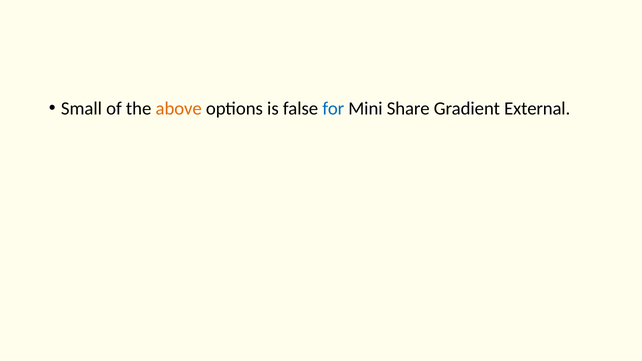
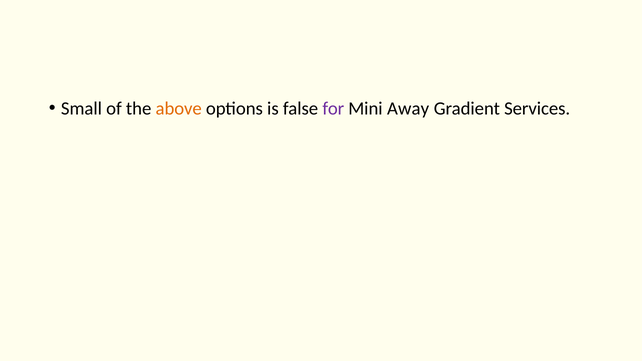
for colour: blue -> purple (333, 109)
Share: Share -> Away (408, 109)
External: External -> Services (537, 109)
